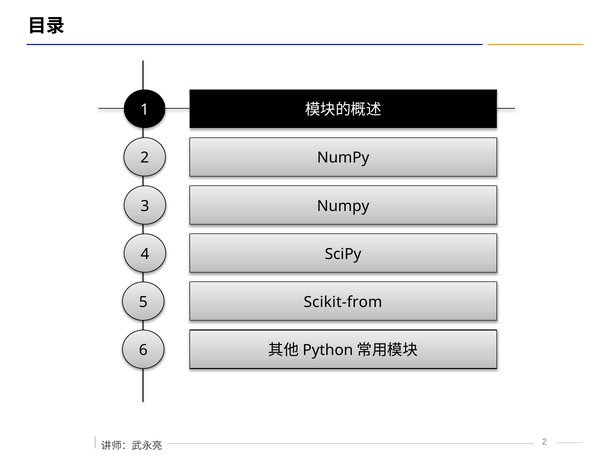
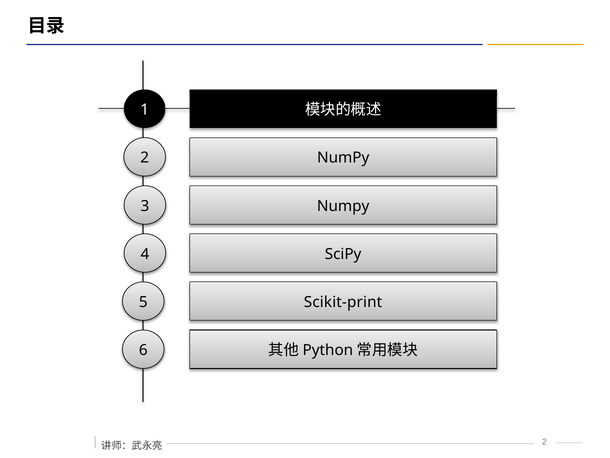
Scikit-from: Scikit-from -> Scikit-print (343, 302)
